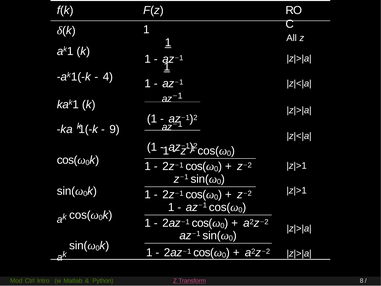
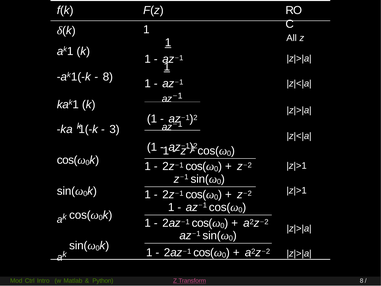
4: 4 -> 8 (108, 77)
9: 9 -> 3 (114, 129)
